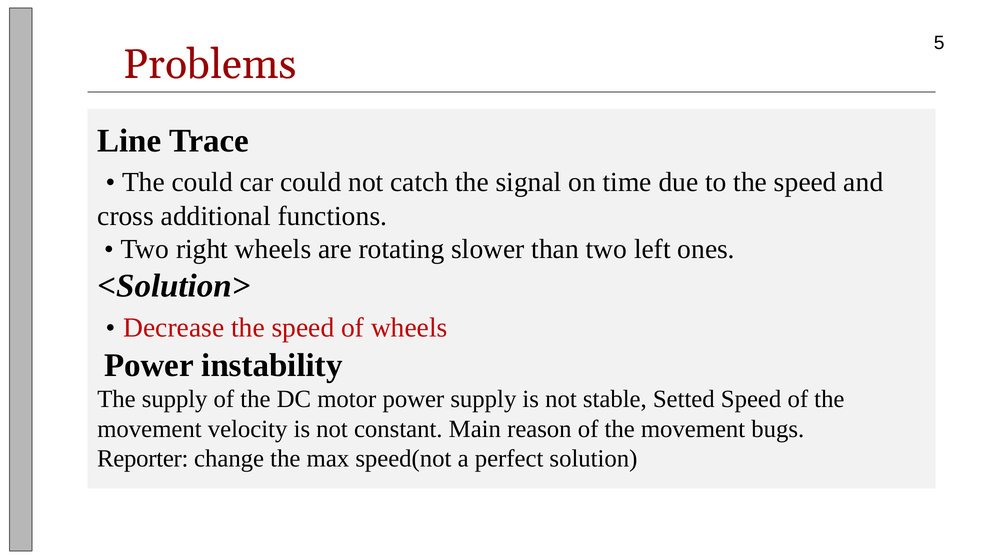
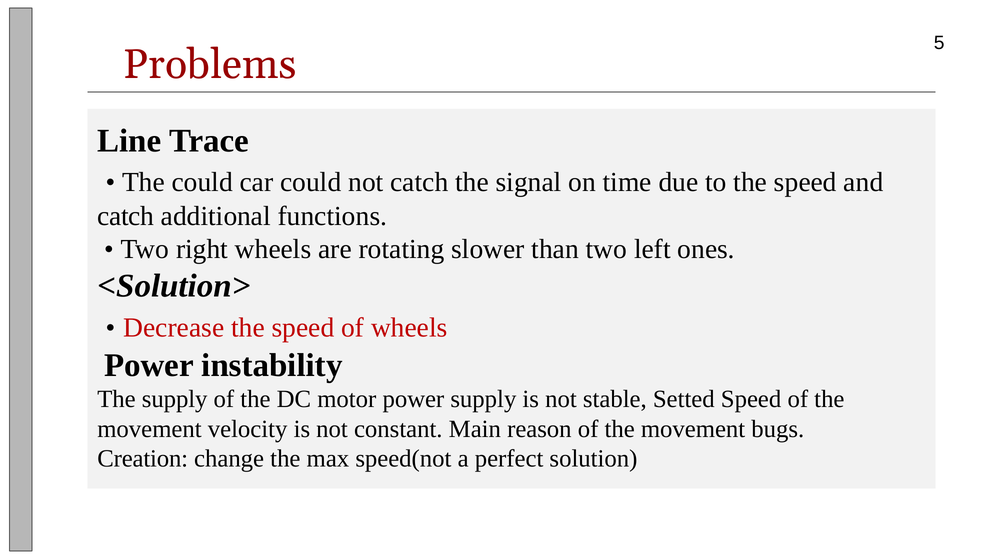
cross: cross -> catch (126, 216)
Reporter: Reporter -> Creation (143, 459)
